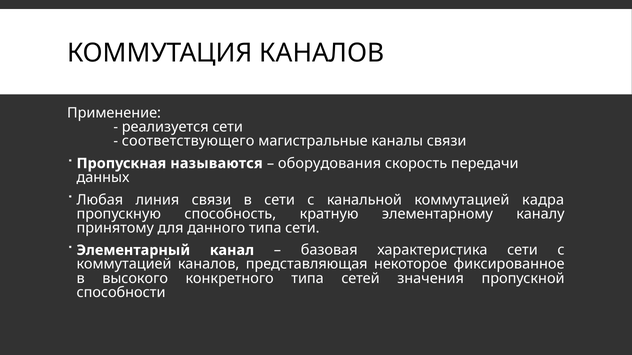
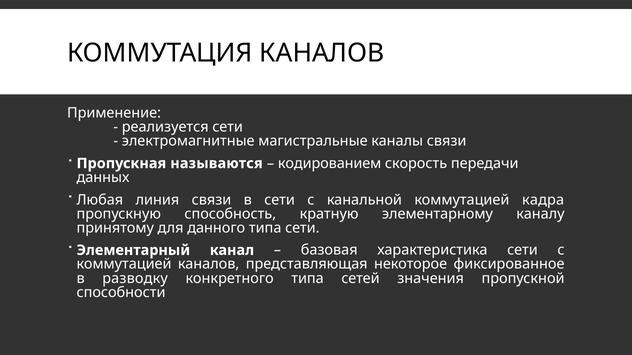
соответствующего: соответствующего -> электромагнитные (188, 141)
оборудования: оборудования -> кодированием (330, 164)
высокого: высокого -> разводку (135, 279)
